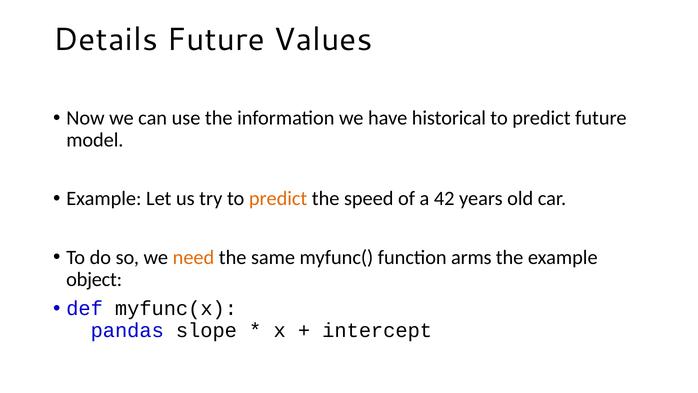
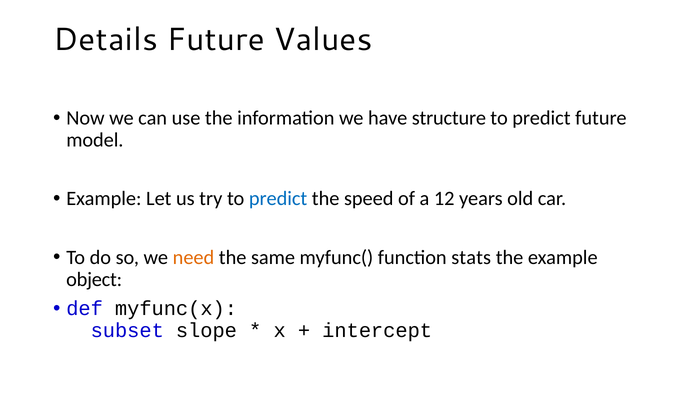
historical: historical -> structure (449, 118)
predict colour: orange -> blue (278, 199)
42: 42 -> 12 (444, 199)
arms: arms -> stats (471, 257)
pandas: pandas -> subset (127, 330)
